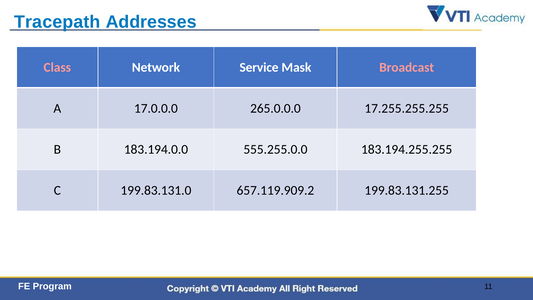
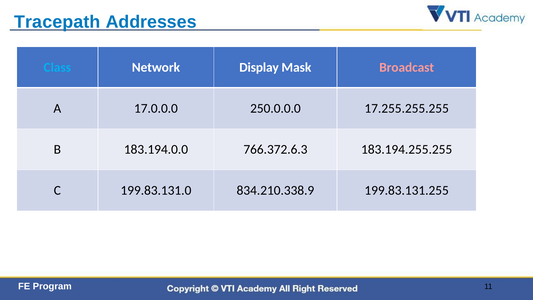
Class​ colour: pink -> light blue (59, 67)
Service: Service -> Display (259, 67)
265.0.0.0​: 265.0.0.0​ -> 250.0.0.0​ (277, 108)
555.255.0.0​: 555.255.0.0​ -> 766.372.6.3​ (277, 149)
657.119.909.2​: 657.119.909.2​ -> 834.210.338.9​ (277, 190)
